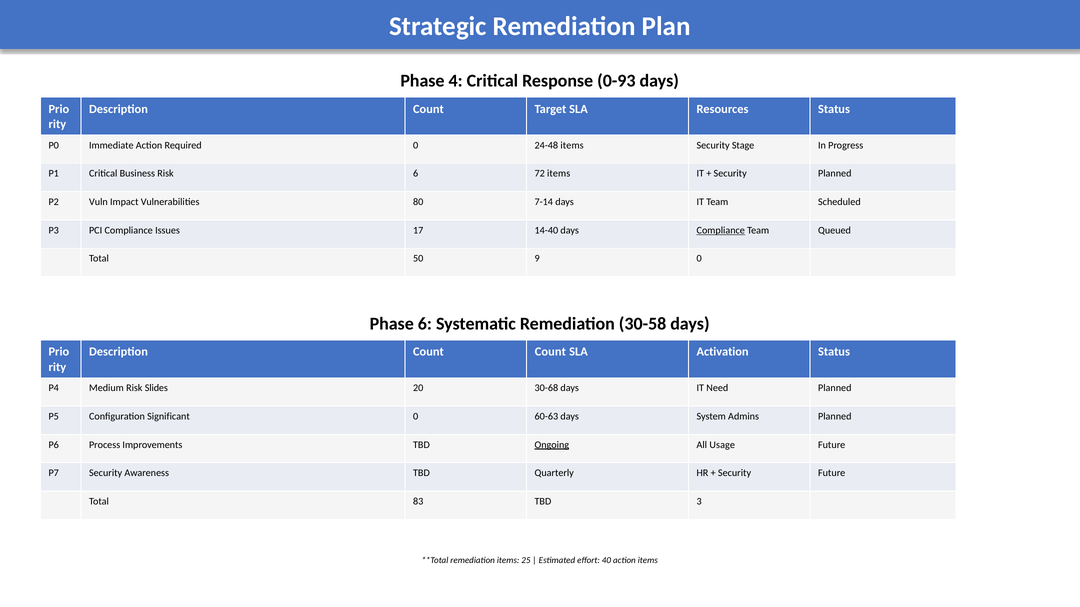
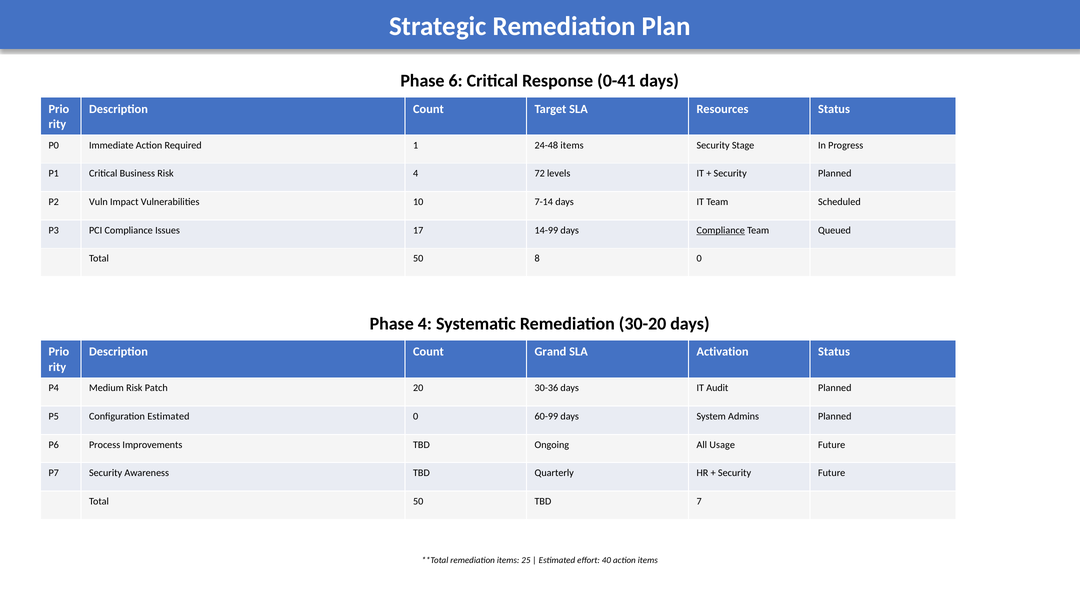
4: 4 -> 6 (456, 81)
0-93: 0-93 -> 0-41 (616, 81)
Required 0: 0 -> 1 (416, 145)
Risk 6: 6 -> 4 (416, 174)
72 items: items -> levels (559, 174)
80: 80 -> 10 (418, 202)
14-40: 14-40 -> 14-99 (546, 230)
9: 9 -> 8 (537, 259)
Phase 6: 6 -> 4 (425, 324)
30-58: 30-58 -> 30-20 (643, 324)
Count Count: Count -> Grand (550, 352)
Slides: Slides -> Patch (156, 388)
30-68: 30-68 -> 30-36 (546, 388)
Need: Need -> Audit (717, 388)
Configuration Significant: Significant -> Estimated (168, 417)
60-63: 60-63 -> 60-99 (546, 417)
Ongoing underline: present -> none (552, 445)
83: 83 -> 50 (418, 502)
3: 3 -> 7 (699, 502)
